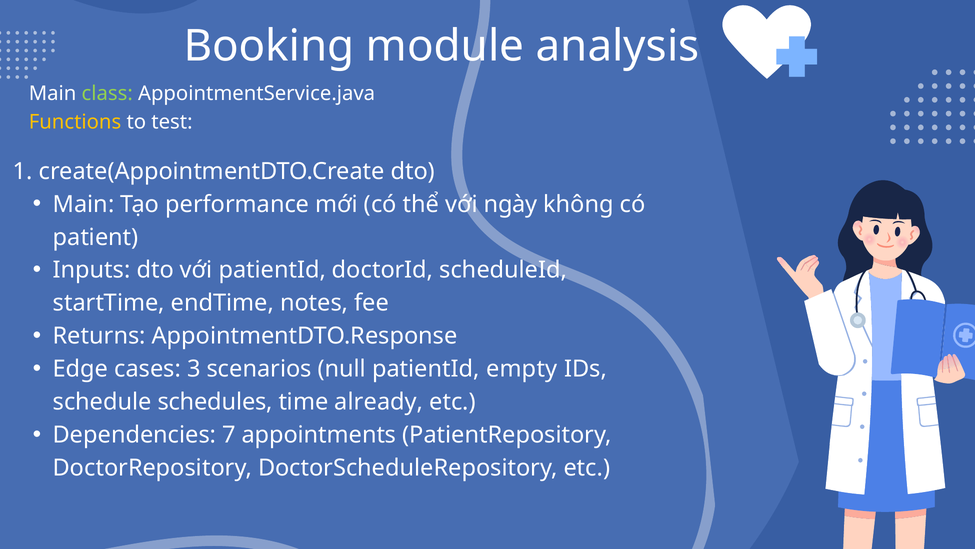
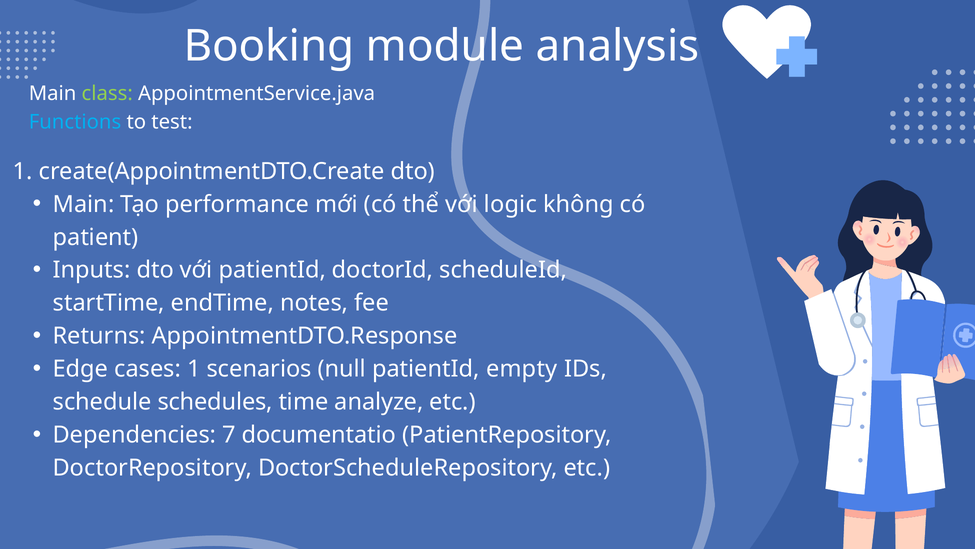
Functions colour: yellow -> light blue (75, 122)
ngày: ngày -> logic (510, 204)
cases 3: 3 -> 1 (194, 369)
already: already -> analyze (379, 402)
appointments: appointments -> documentatio (319, 435)
